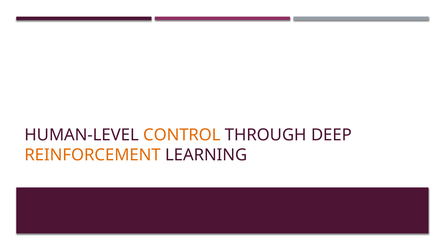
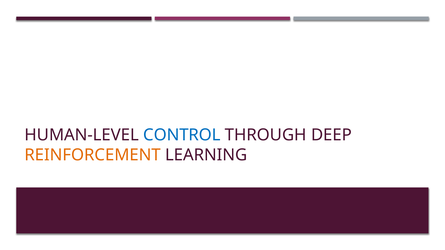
CONTROL colour: orange -> blue (182, 135)
